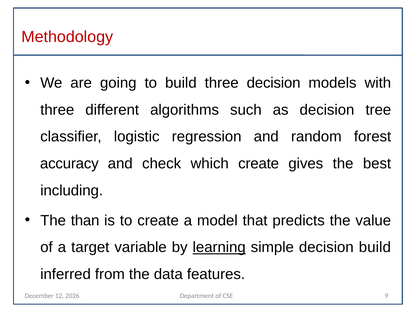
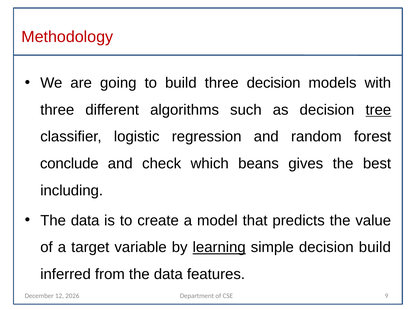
tree underline: none -> present (378, 110)
accuracy: accuracy -> conclude (69, 163)
which create: create -> beans (259, 163)
than: than -> data (85, 220)
